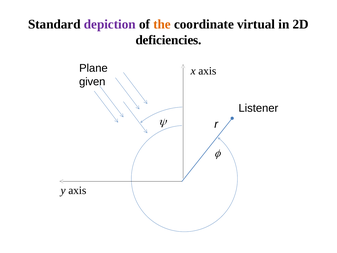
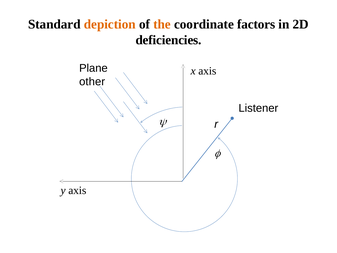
depiction colour: purple -> orange (110, 24)
virtual: virtual -> factors (256, 24)
given: given -> other (92, 82)
